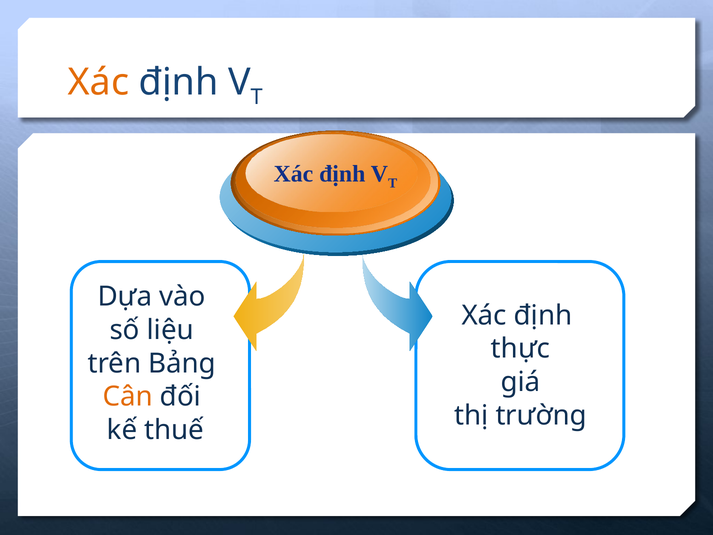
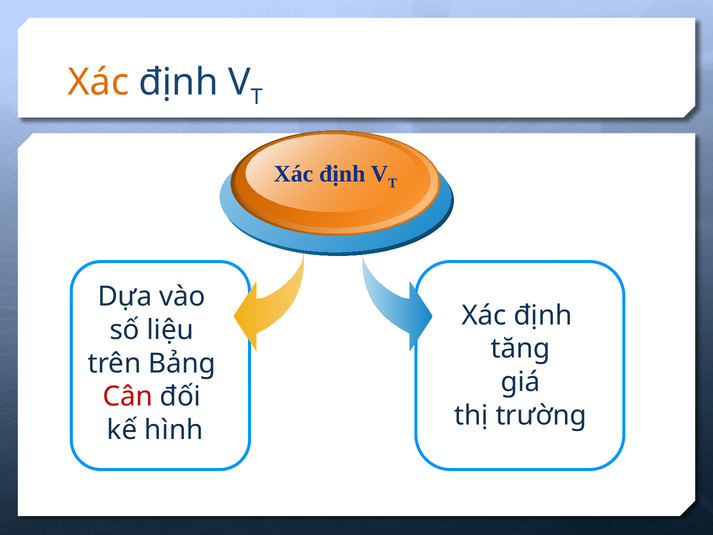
thực: thực -> tăng (521, 349)
Cân colour: orange -> red (128, 397)
thuế: thuế -> hình (174, 430)
